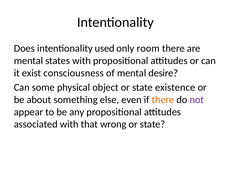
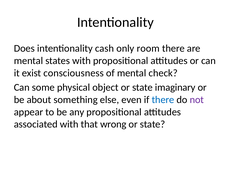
used: used -> cash (105, 48)
desire: desire -> check (163, 73)
existence: existence -> imaginary (175, 87)
there colour: orange -> blue (163, 100)
